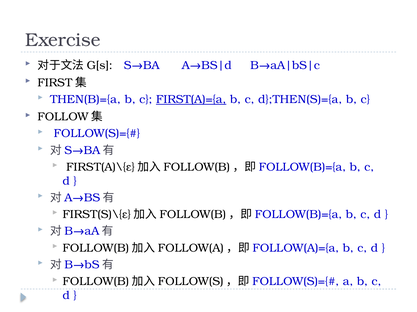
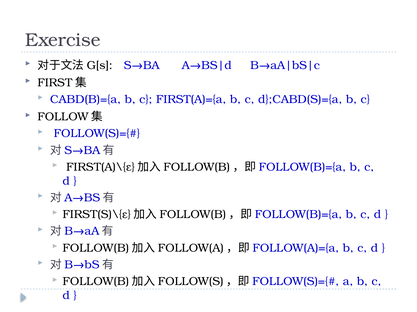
THEN(B)={a: THEN(B)={a -> CABD(B)={a (85, 100)
FIRST(A)={a underline: present -> none (191, 100)
d};THEN(S)={a: d};THEN(S)={a -> d};CABD(S)={a (300, 100)
